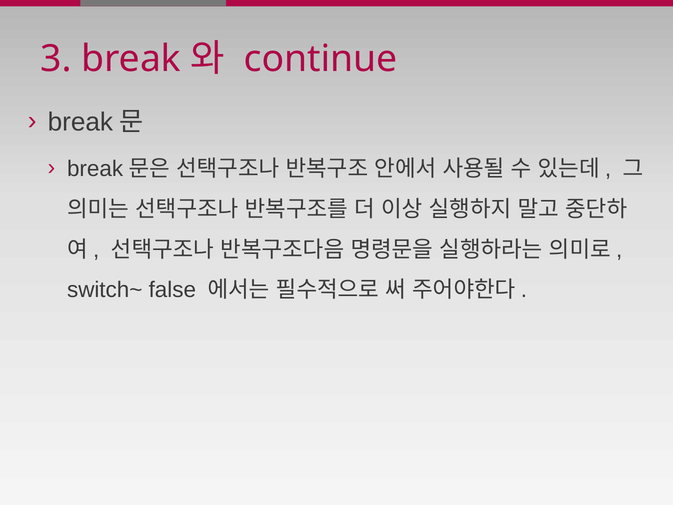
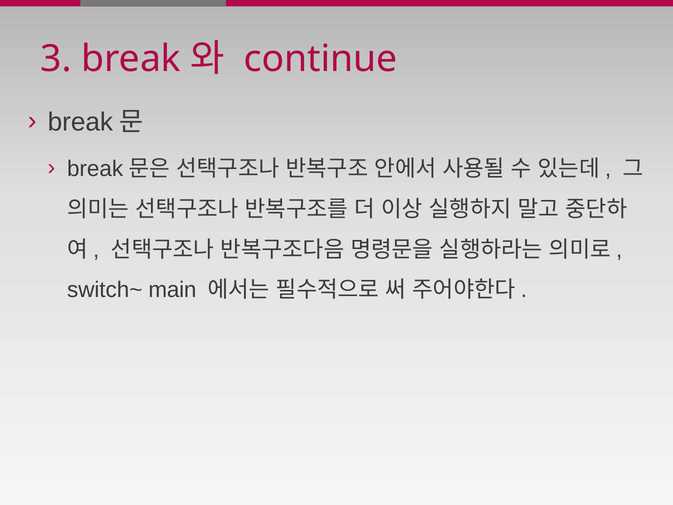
false: false -> main (172, 290)
